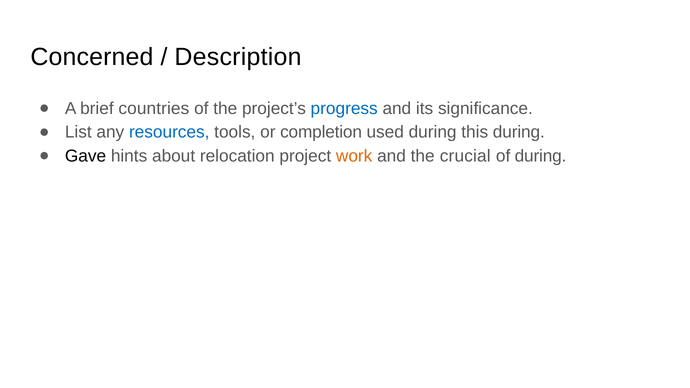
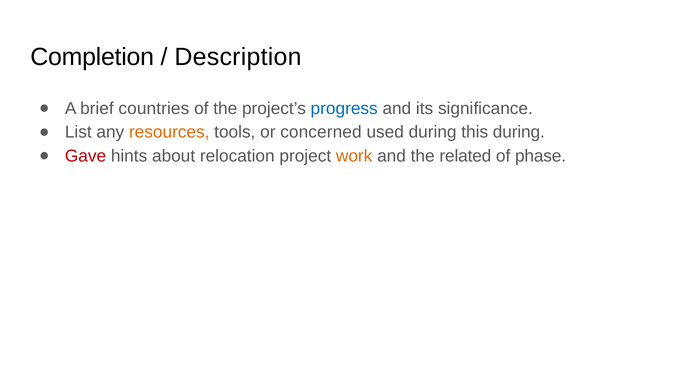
Concerned: Concerned -> Completion (92, 57)
resources colour: blue -> orange (169, 132)
completion: completion -> concerned (321, 132)
Gave colour: black -> red (86, 156)
crucial: crucial -> related (465, 156)
of during: during -> phase (541, 156)
